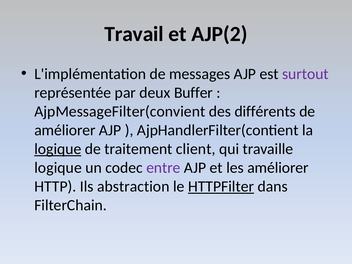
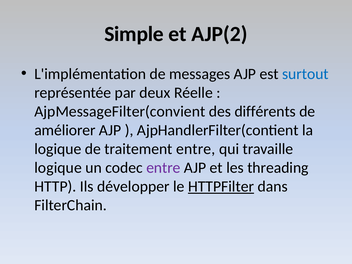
Travail: Travail -> Simple (134, 34)
surtout colour: purple -> blue (305, 74)
Buffer: Buffer -> Réelle (193, 93)
logique underline: present -> none (58, 149)
traitement client: client -> entre (196, 149)
les améliorer: améliorer -> threading (278, 168)
abstraction: abstraction -> développer (133, 187)
